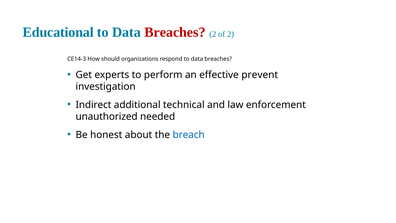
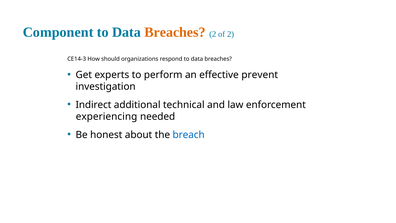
Educational: Educational -> Component (58, 32)
Breaches colour: red -> orange (175, 32)
unauthorized: unauthorized -> experiencing (107, 117)
